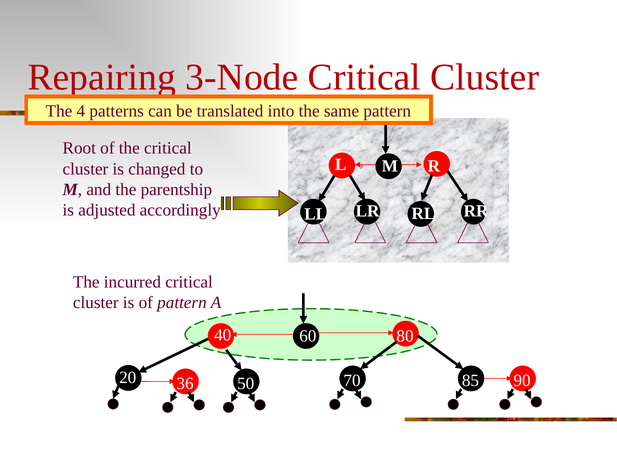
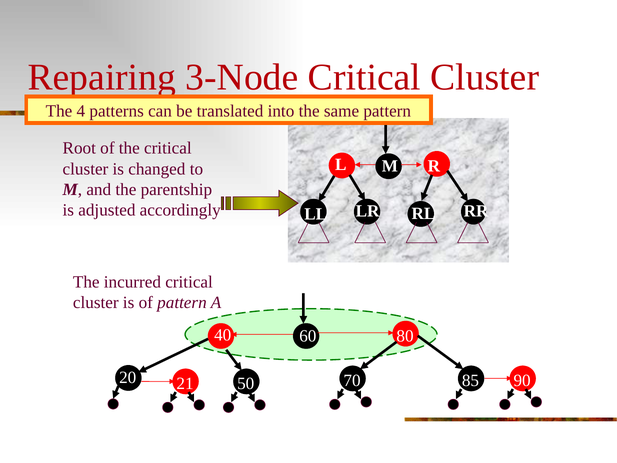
36: 36 -> 21 (185, 384)
